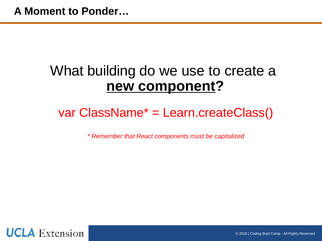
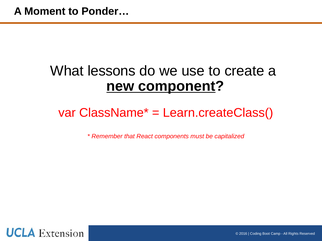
building: building -> lessons (112, 71)
